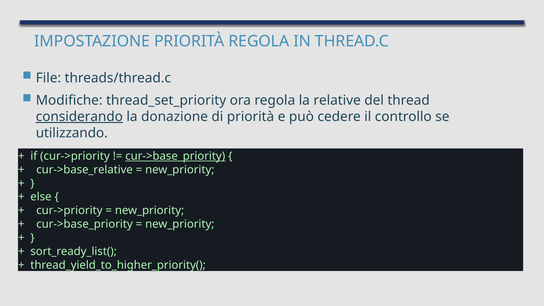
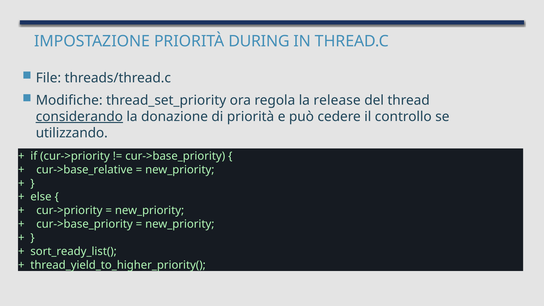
PRIORITÀ REGOLA: REGOLA -> DURING (259, 41)
relative: relative -> release (337, 100)
cur->base_priority underline: present -> none (175, 156)
